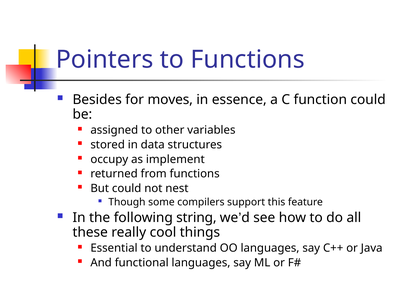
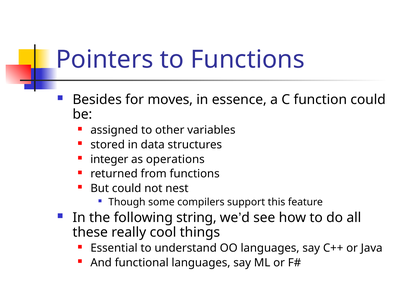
occupy: occupy -> integer (109, 160)
implement: implement -> operations (175, 160)
